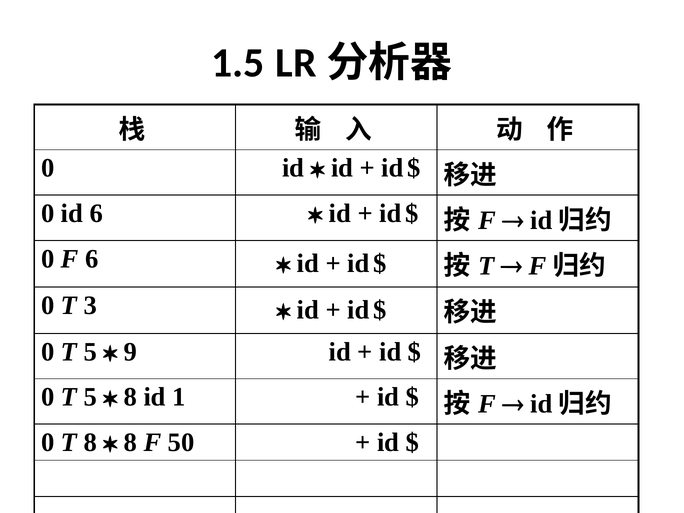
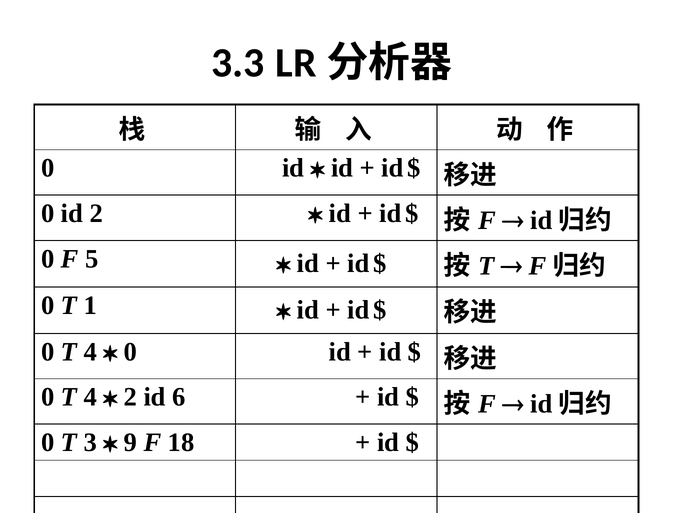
1.5: 1.5 -> 3.3 (238, 63)
id 6: 6 -> 2 (96, 213)
F 6: 6 -> 5 (92, 259)
3: 3 -> 1 (90, 305)
5: 5 -> 4 (90, 352)
9: 9 -> 0 (130, 352)
5: 5 -> 4 (90, 397)
8: 8 -> 2 (130, 397)
1: 1 -> 6 (179, 397)
T 8: 8 -> 3 (90, 442)
8: 8 -> 9 (130, 442)
50: 50 -> 18 (181, 442)
